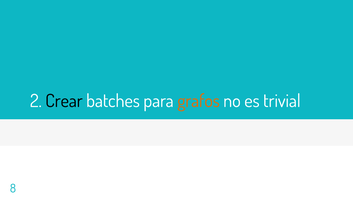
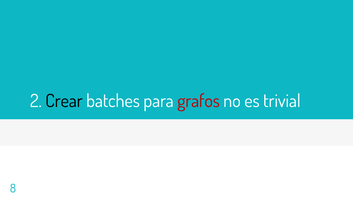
grafos colour: orange -> red (198, 101)
